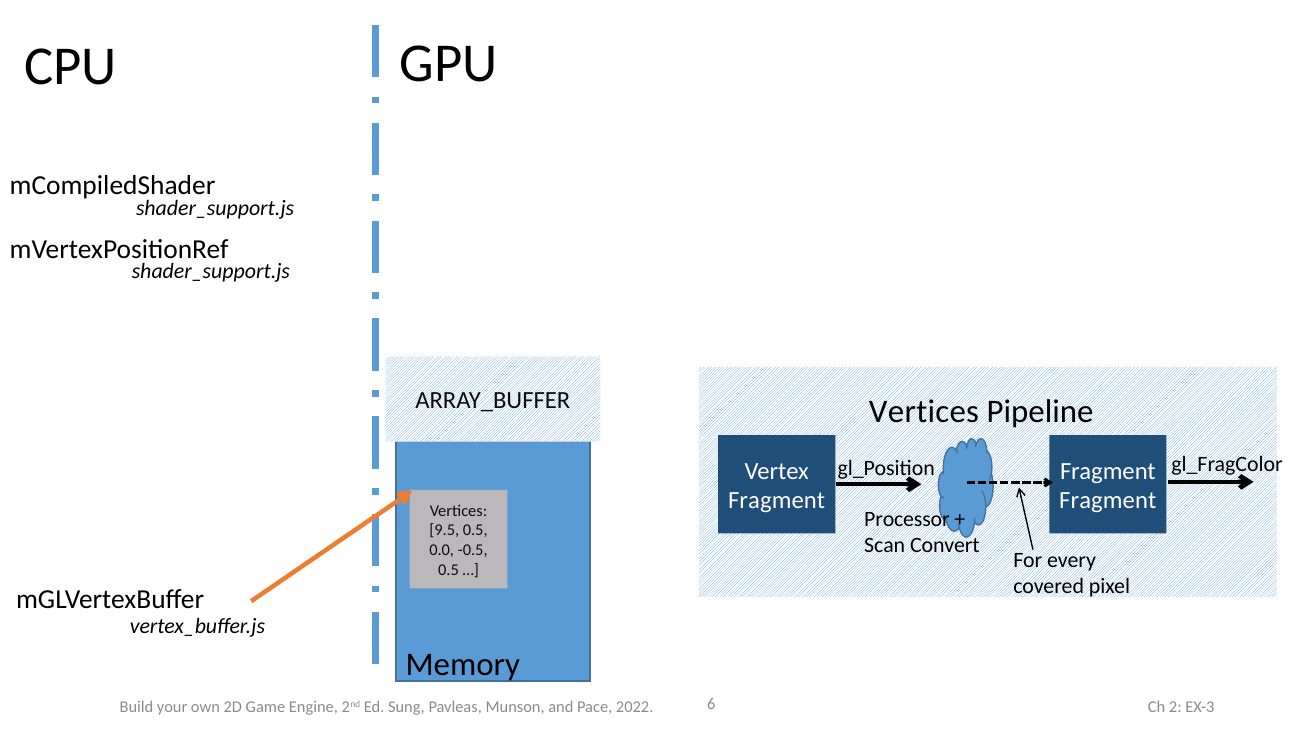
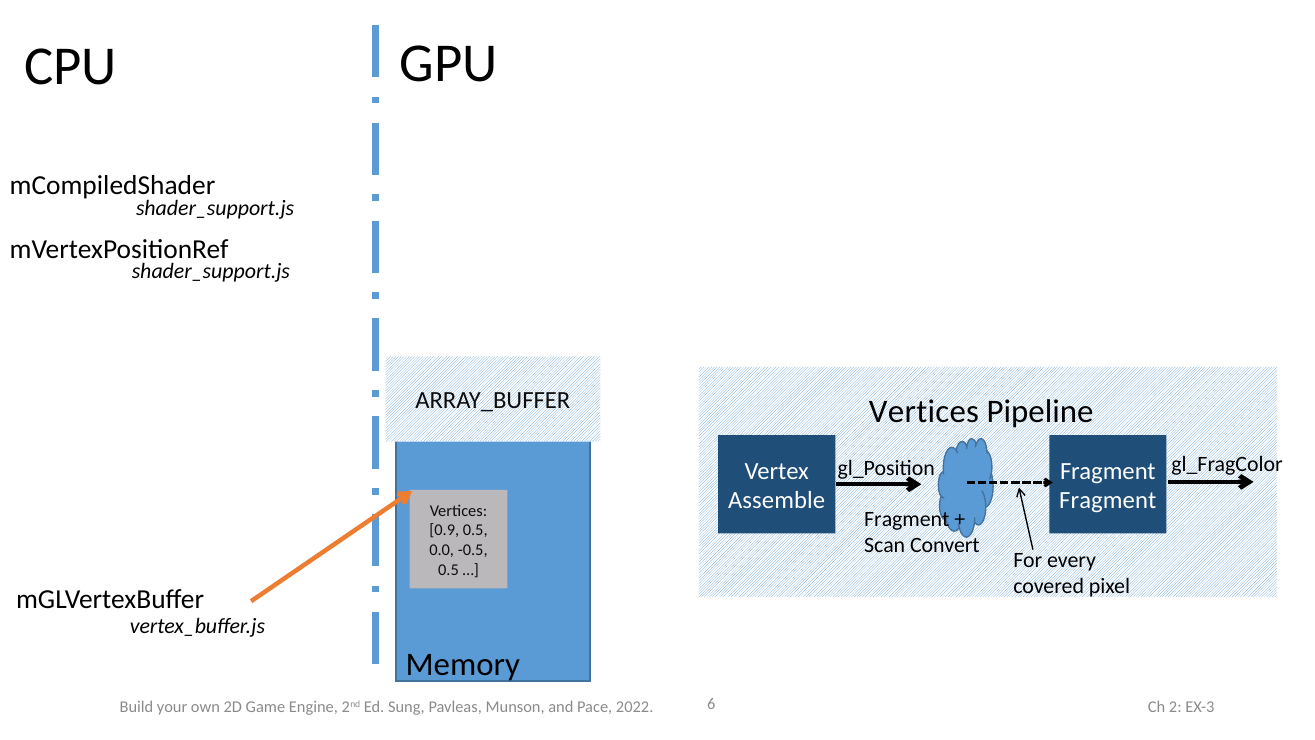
Fragment: Fragment -> Assemble (777, 501)
Processor: Processor -> Fragment (907, 519)
9.5: 9.5 -> 0.9 (444, 530)
